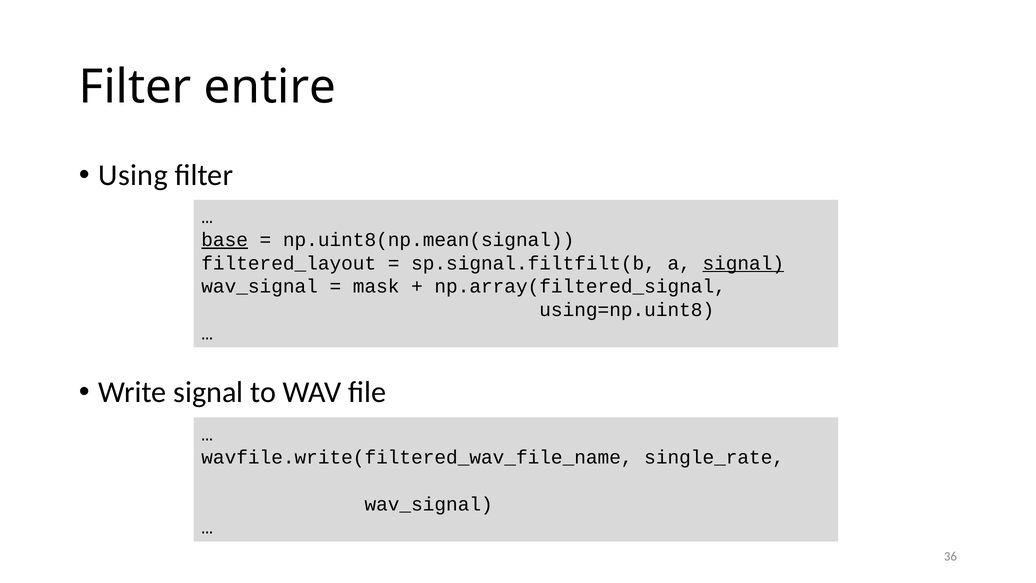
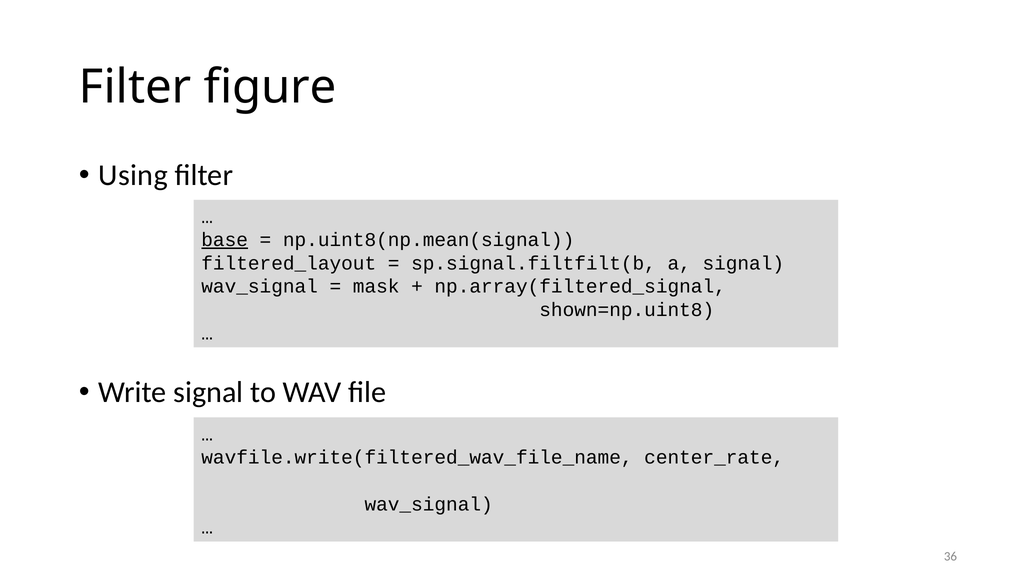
entire: entire -> figure (270, 87)
signal underline: present -> none (743, 263)
using=np.uint8: using=np.uint8 -> shown=np.uint8 (627, 310)
single_rate: single_rate -> center_rate (714, 457)
